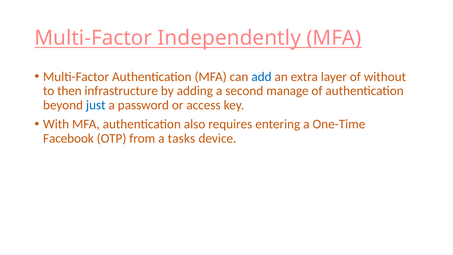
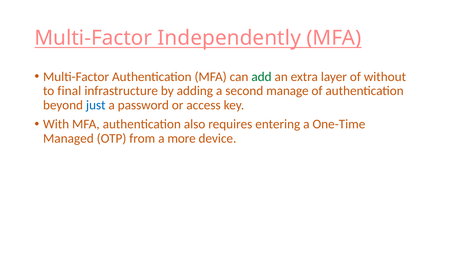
add colour: blue -> green (261, 77)
then: then -> final (69, 91)
Facebook: Facebook -> Managed (68, 138)
tasks: tasks -> more (182, 138)
